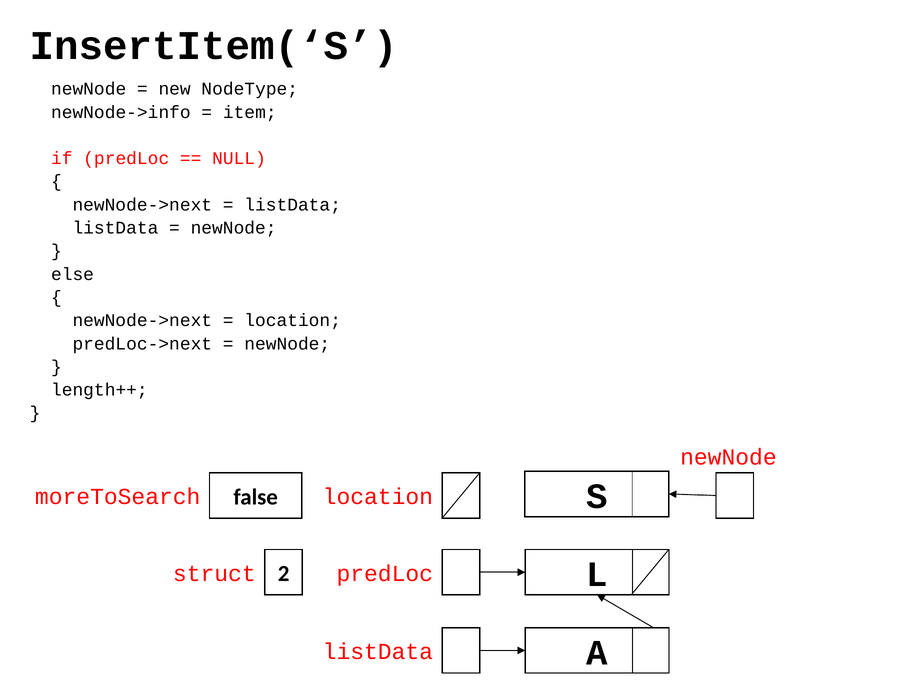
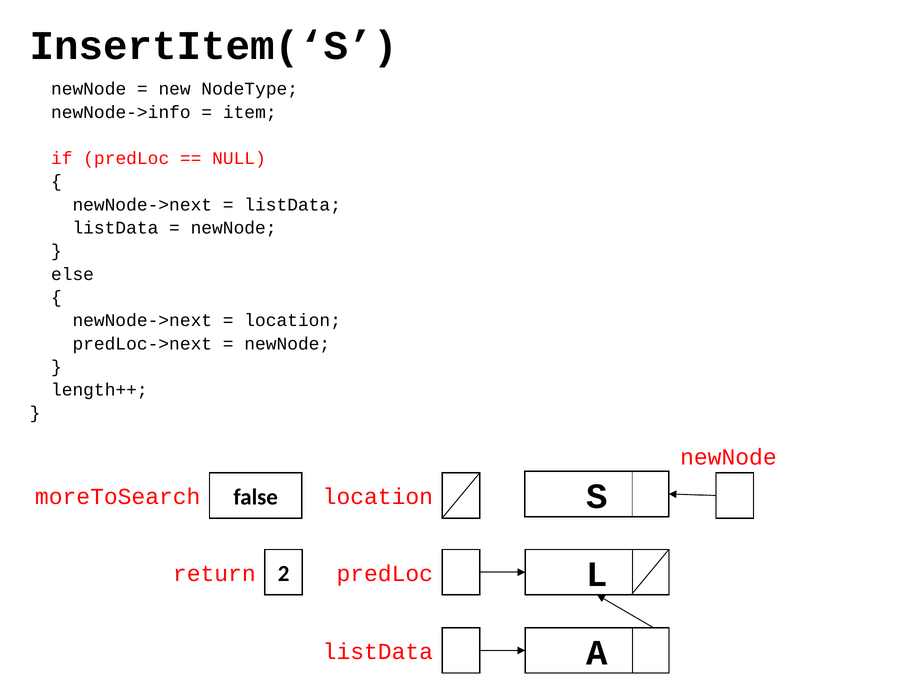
struct: struct -> return (214, 574)
